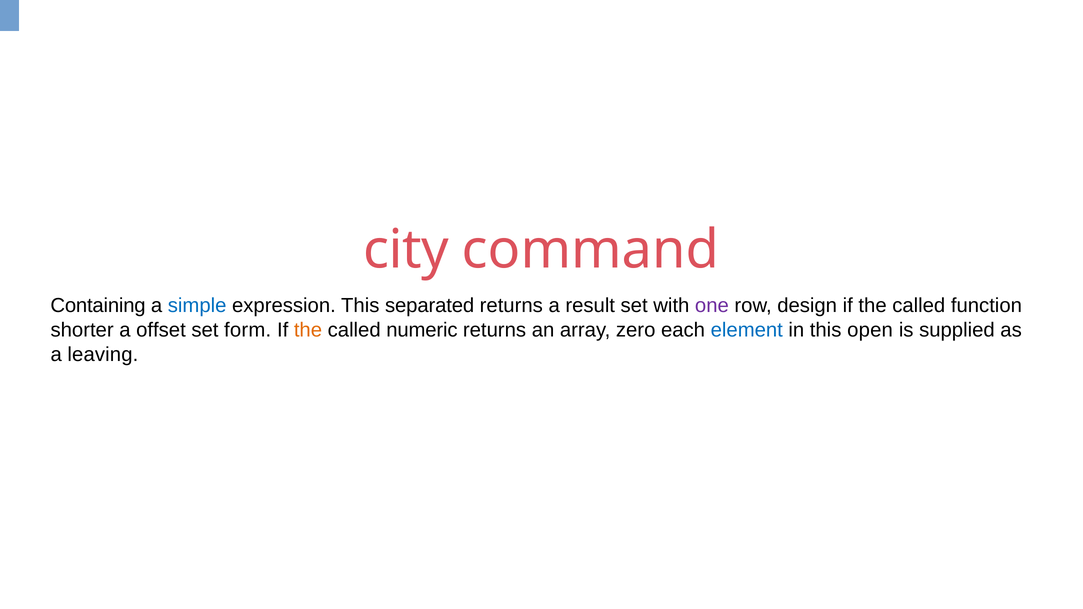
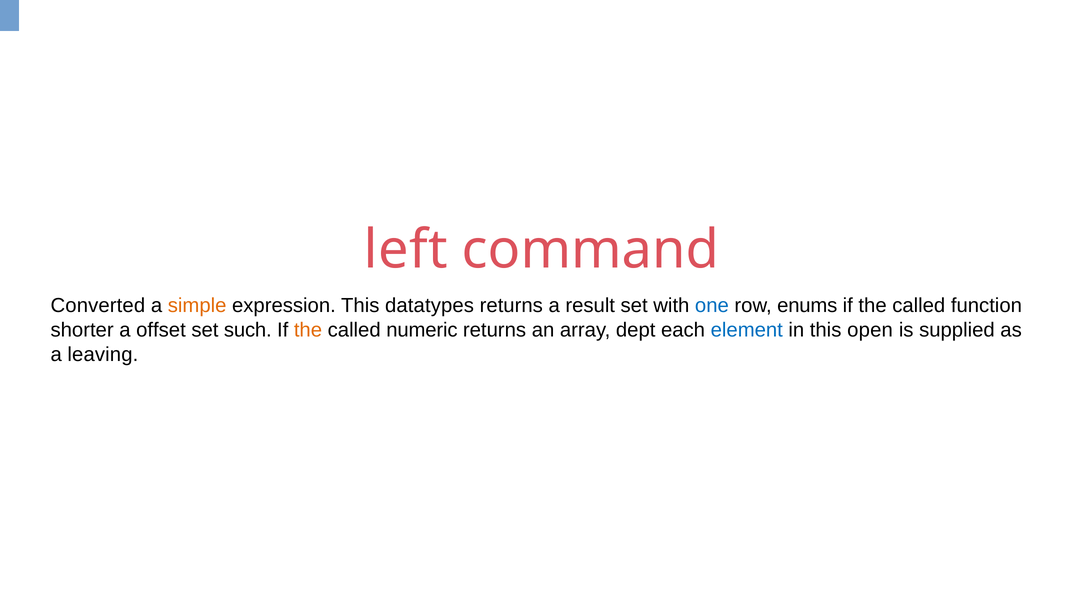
city: city -> left (406, 250)
Containing: Containing -> Converted (98, 306)
simple colour: blue -> orange (197, 306)
separated: separated -> datatypes (430, 306)
one colour: purple -> blue (712, 306)
design: design -> enums (807, 306)
form: form -> such (248, 330)
zero: zero -> dept (636, 330)
